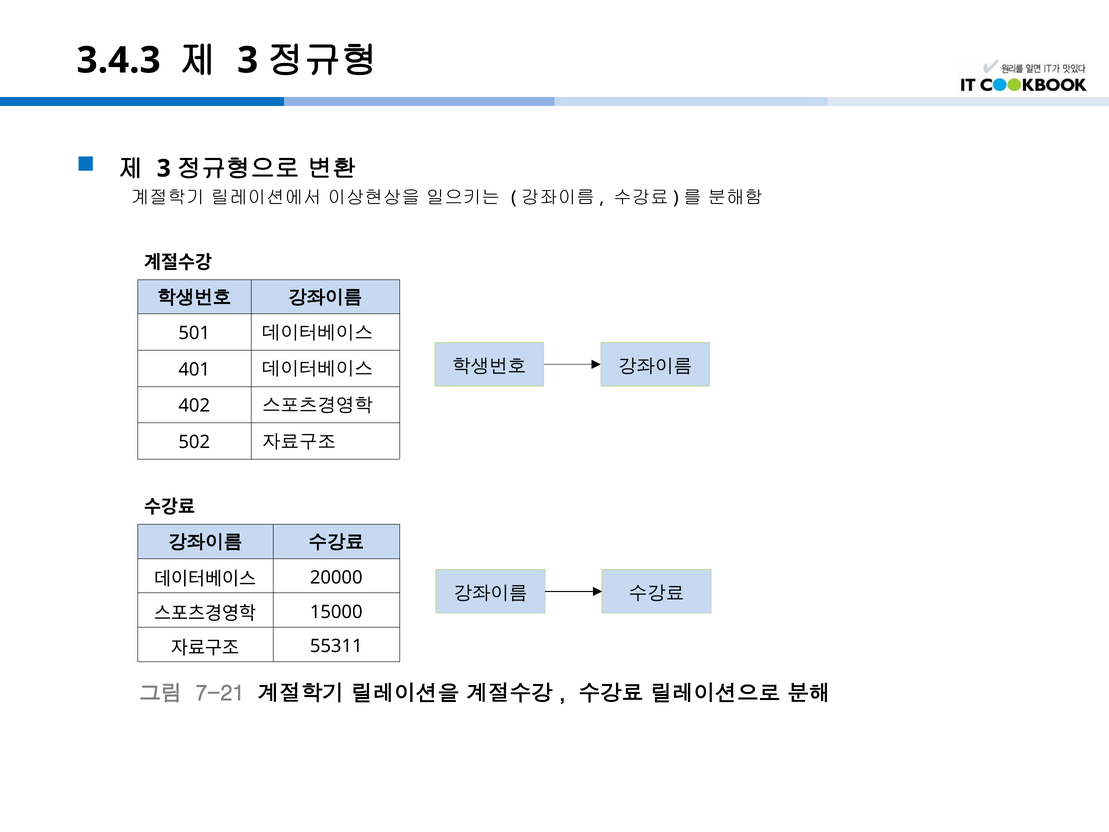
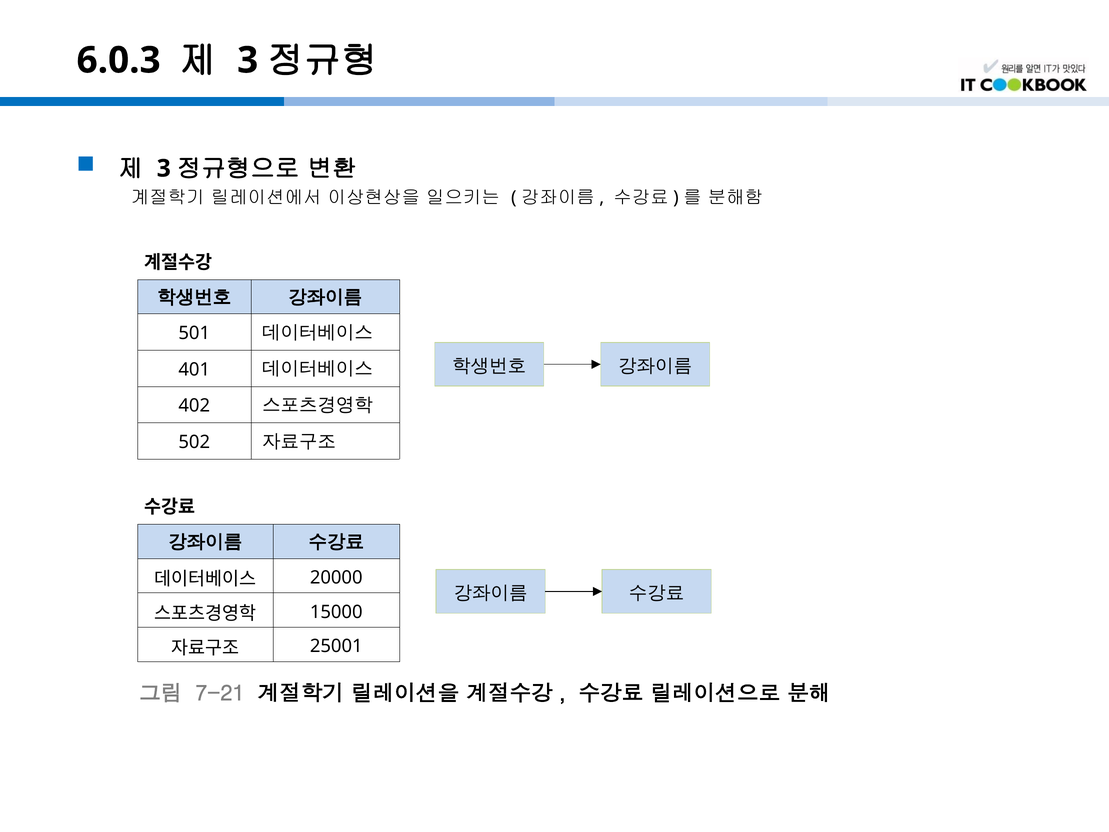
3.4.3: 3.4.3 -> 6.0.3 (119, 60)
55311: 55311 -> 25001 (336, 646)
